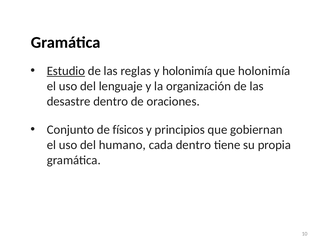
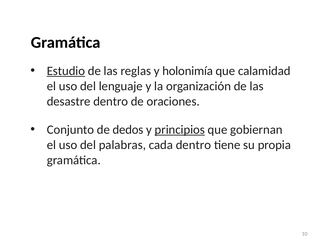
que holonimía: holonimía -> calamidad (264, 71)
físicos: físicos -> dedos (128, 130)
principios underline: none -> present (180, 130)
humano: humano -> palabras (122, 145)
